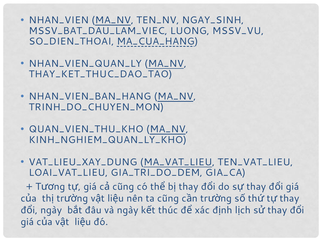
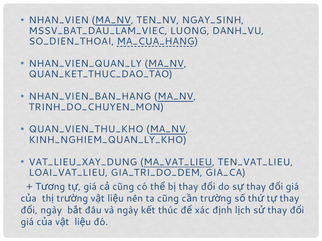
MSSV_VU: MSSV_VU -> DANH_VU (238, 31)
THAY_KET_THUC_DAO_TAO: THAY_KET_THUC_DAO_TAO -> QUAN_KET_THUC_DAO_TAO (101, 74)
